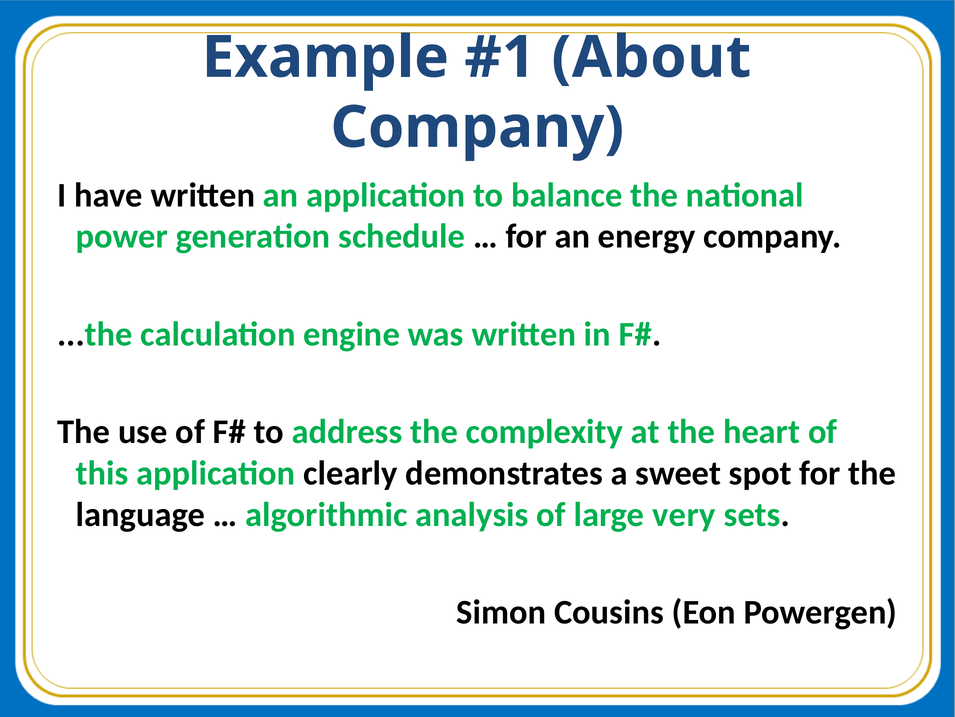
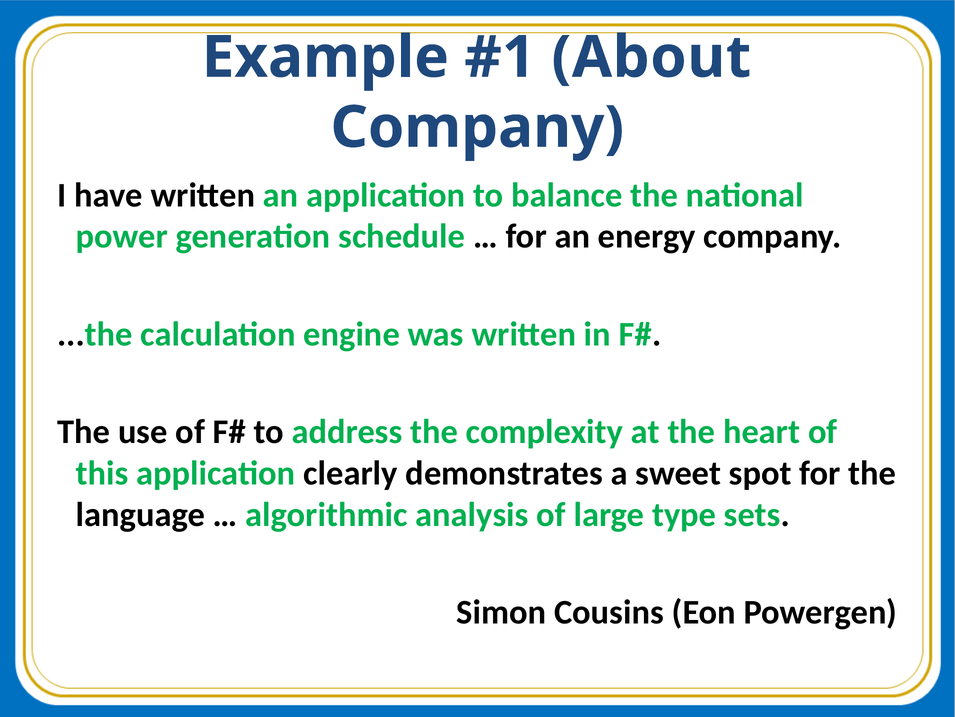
very: very -> type (684, 514)
